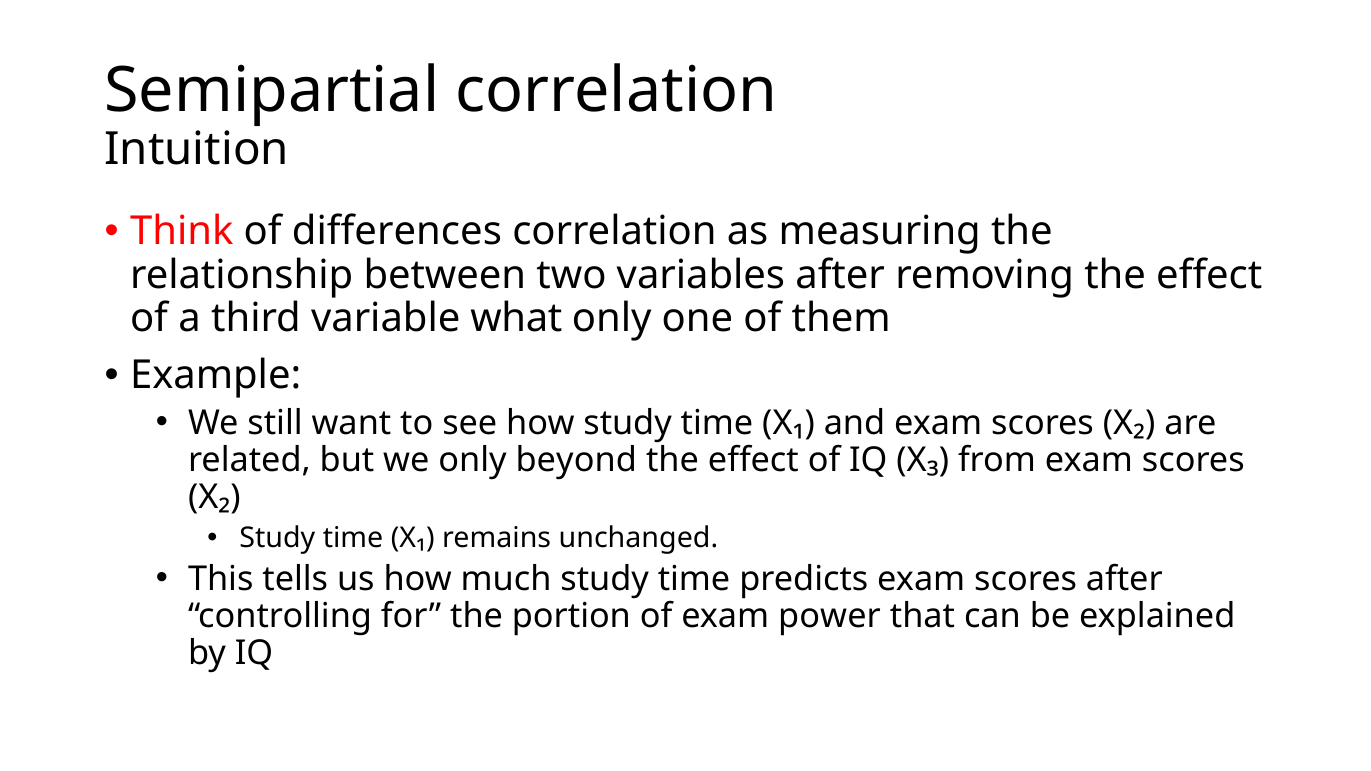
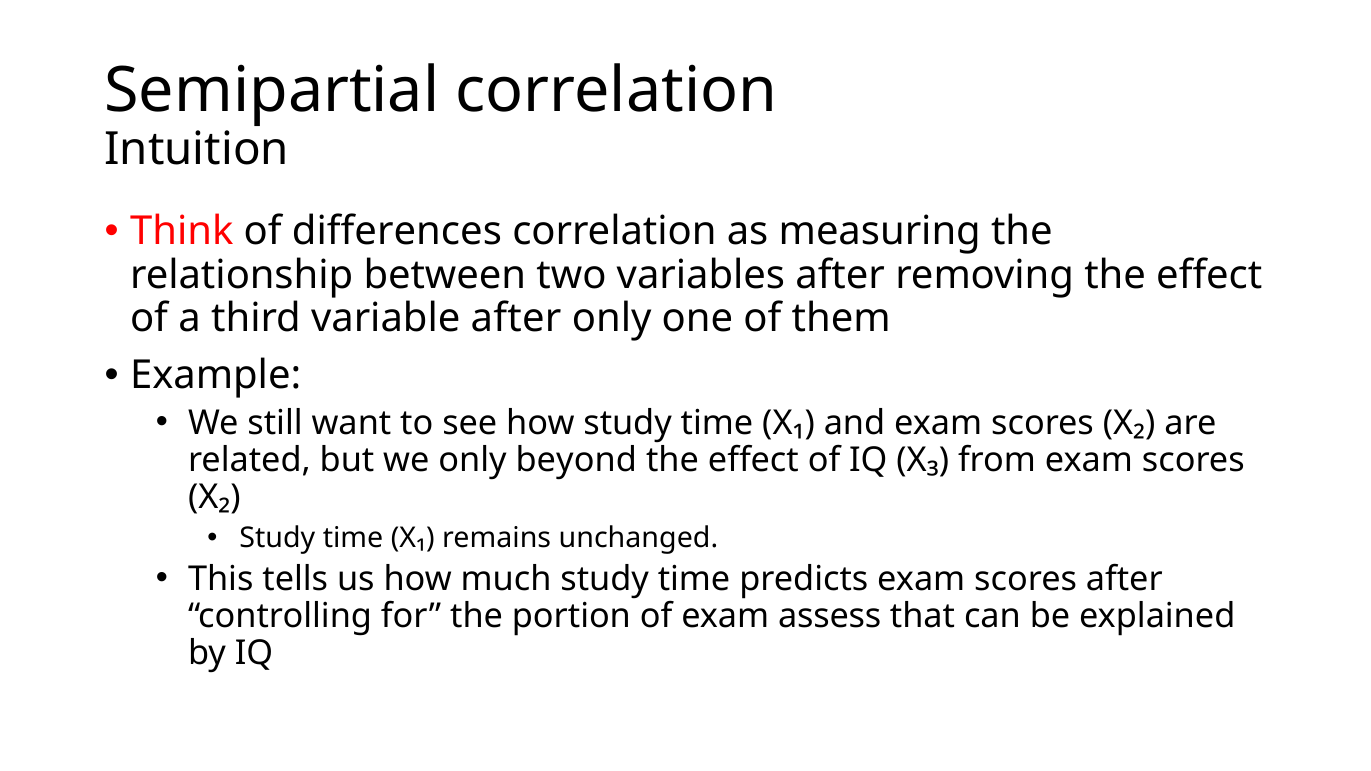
variable what: what -> after (516, 318)
power: power -> assess (830, 616)
